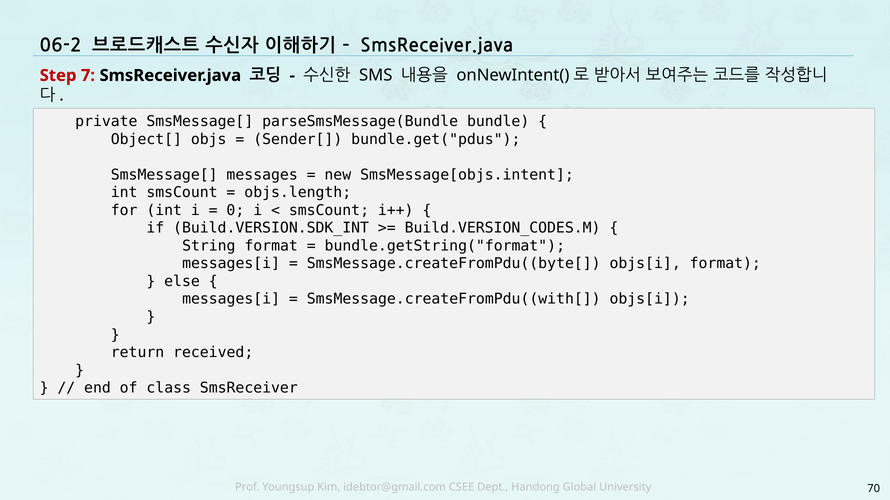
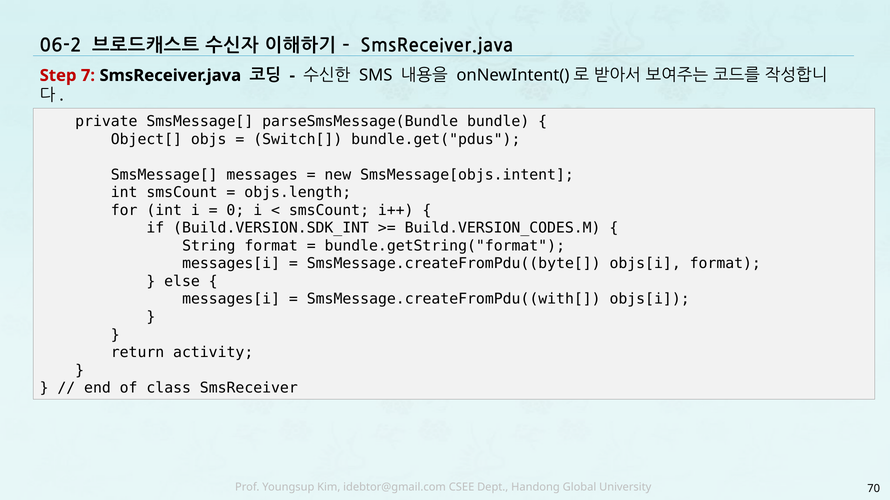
Sender[: Sender[ -> Switch[ (298, 139)
received: received -> activity (213, 353)
